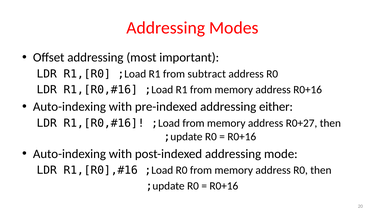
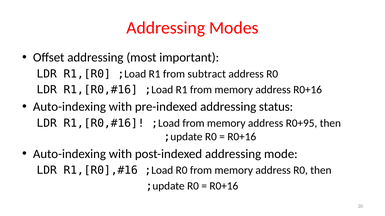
either: either -> status (276, 107)
R0+27: R0+27 -> R0+95 (302, 124)
